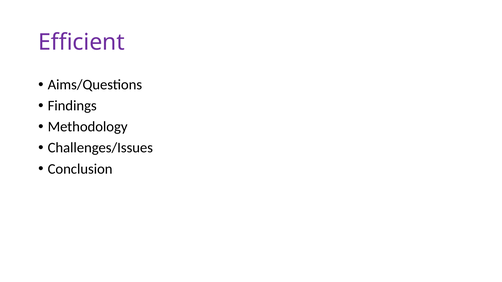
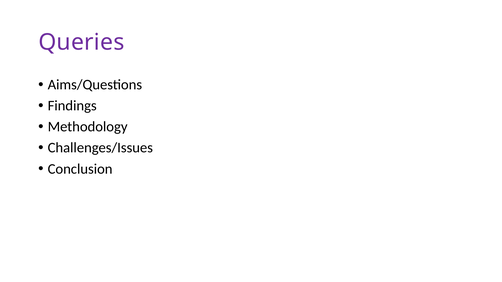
Efficient: Efficient -> Queries (81, 42)
